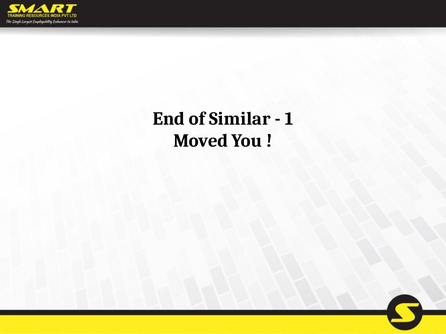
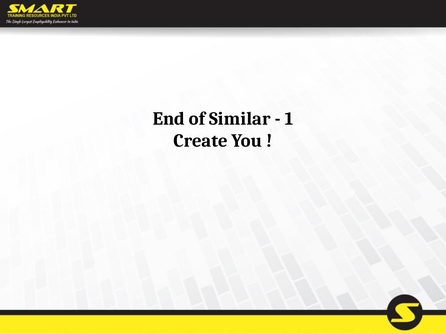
Moved: Moved -> Create (201, 141)
